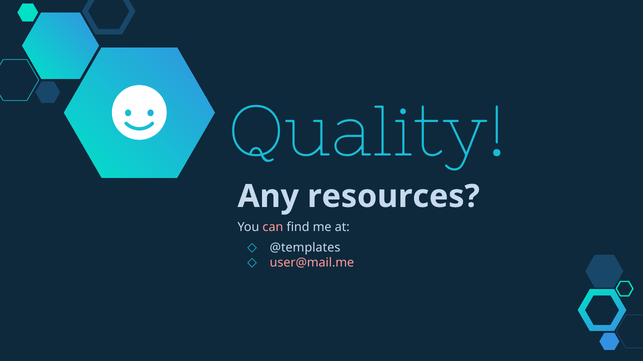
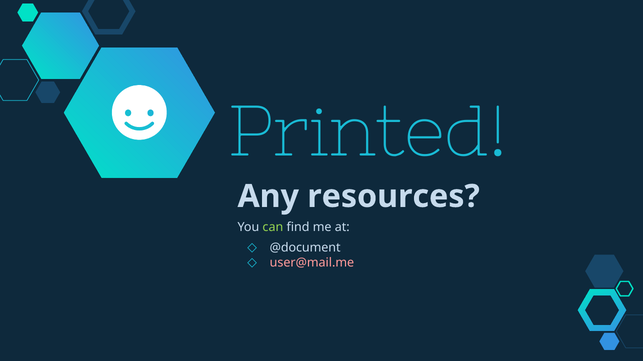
Quality: Quality -> Printed (368, 133)
can colour: pink -> light green (273, 228)
@templates: @templates -> @document (305, 248)
